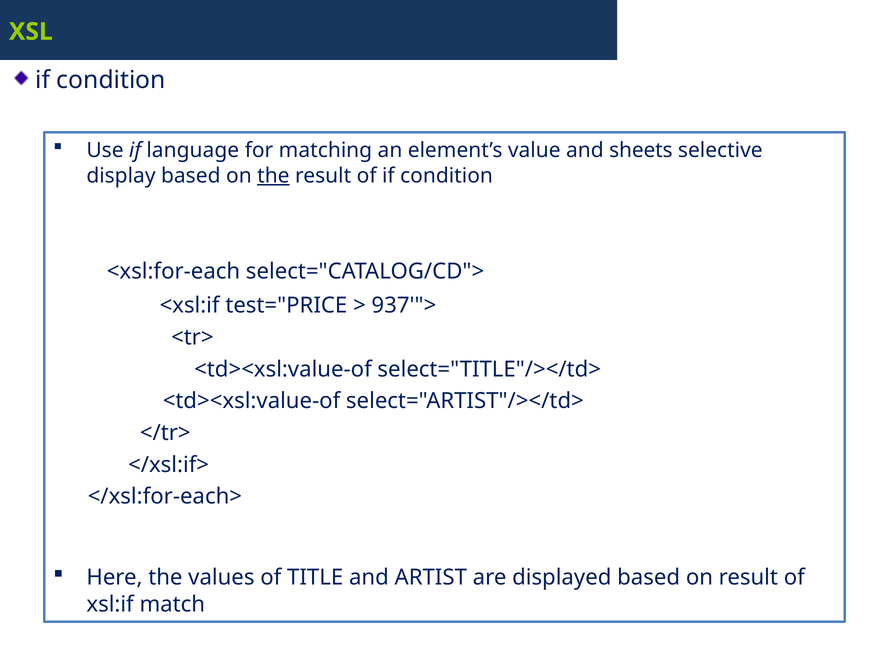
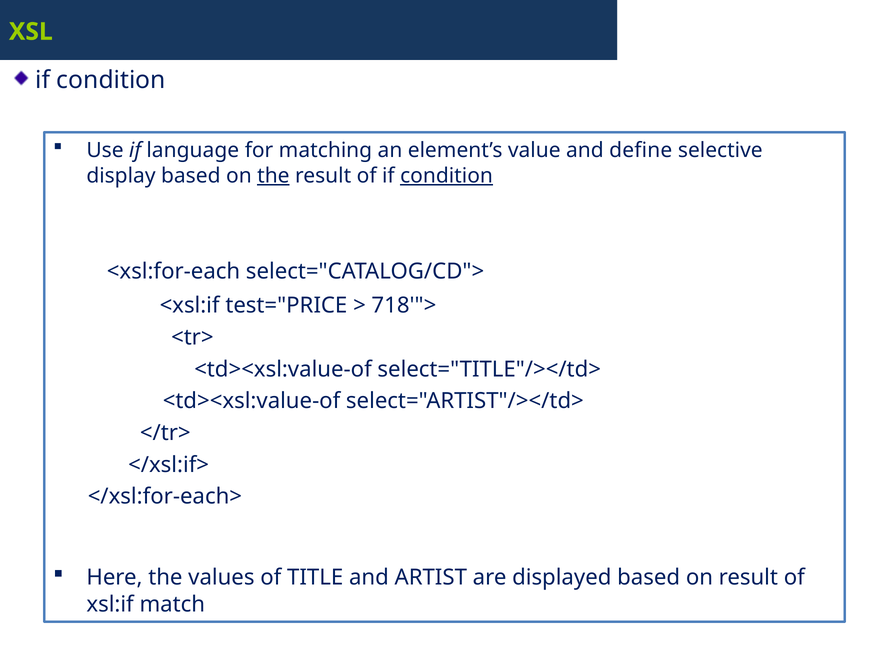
sheets: sheets -> define (641, 151)
condition underline: none -> present (447, 176)
937'">: 937'"> -> 718'"> (404, 306)
